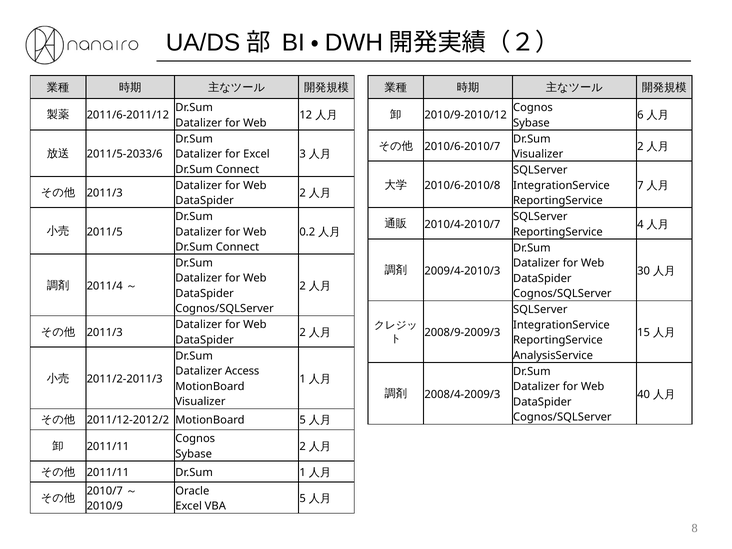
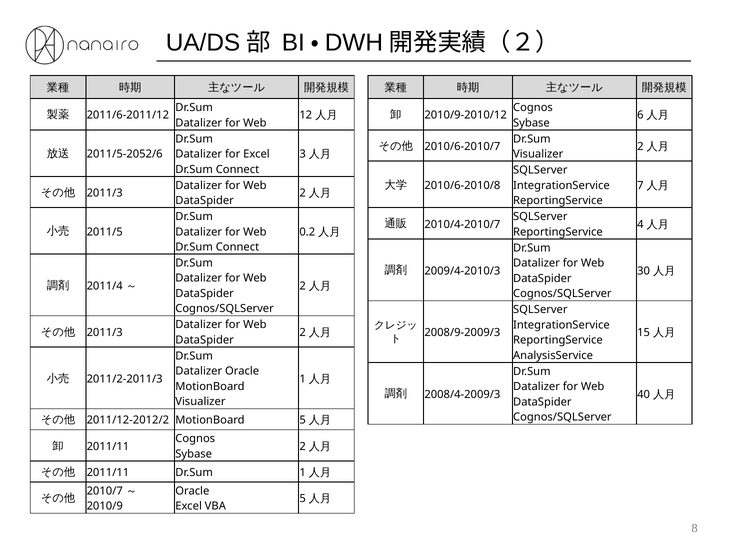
2011/5-2033/6: 2011/5-2033/6 -> 2011/5-2052/6 (125, 154)
Datalizer Access: Access -> Oracle (242, 371)
